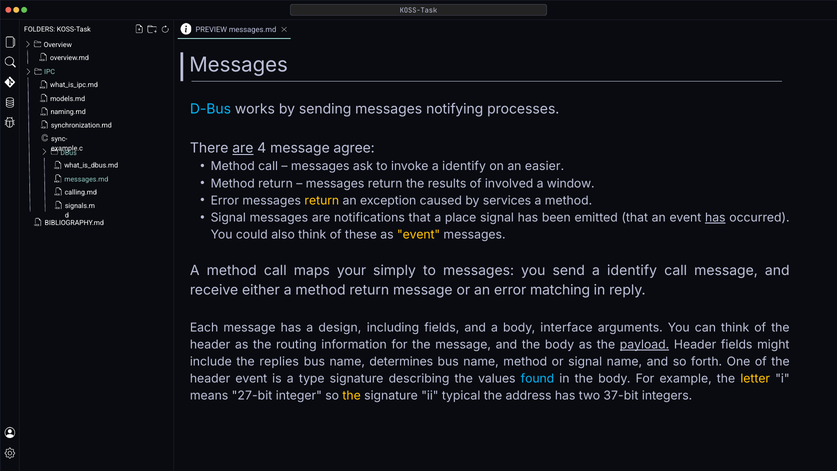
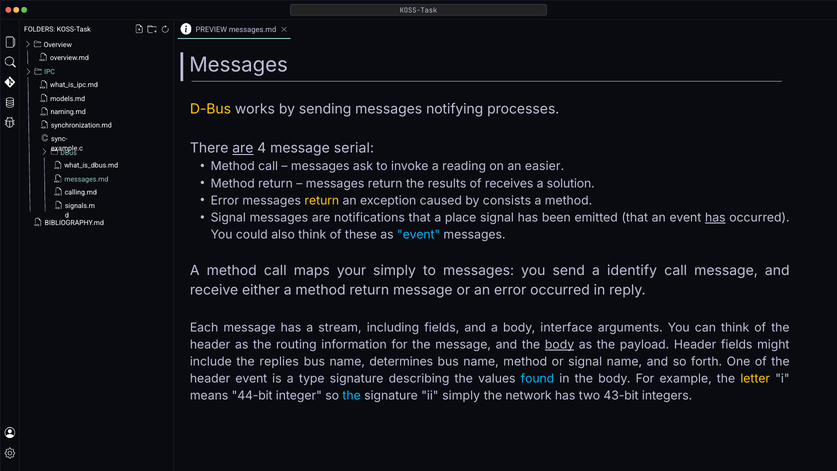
D-Bus colour: light blue -> yellow (210, 109)
agree: agree -> serial (354, 148)
invoke a identify: identify -> reading (464, 166)
involved: involved -> receives (509, 183)
window: window -> solution (571, 183)
services: services -> consists (507, 200)
event colour: yellow -> light blue (419, 235)
error matching: matching -> occurred (560, 290)
design: design -> stream (340, 327)
body underline: none -> present (560, 344)
payload underline: present -> none (645, 344)
27-bit: 27-bit -> 44-bit (252, 396)
the colour: yellow -> light blue (352, 396)
ii typical: typical -> simply (461, 396)
address: address -> network (529, 396)
37-bit: 37-bit -> 43-bit (621, 396)
